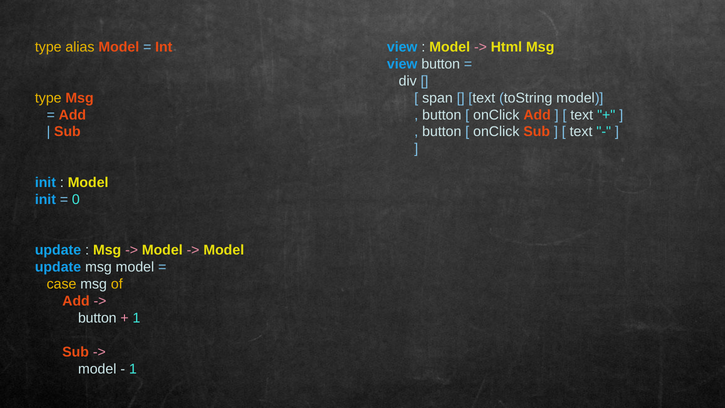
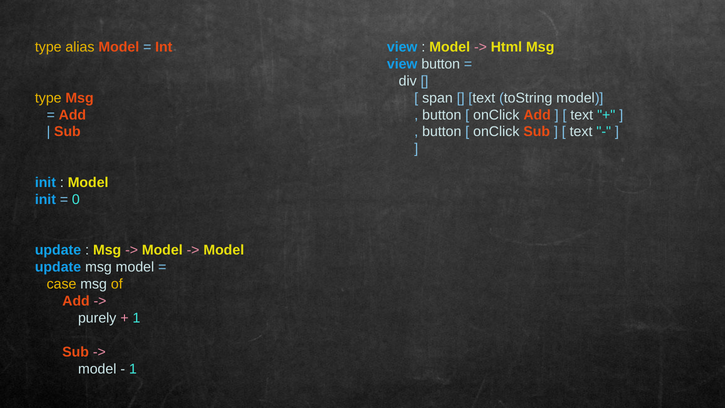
button: button -> purely (97, 318)
